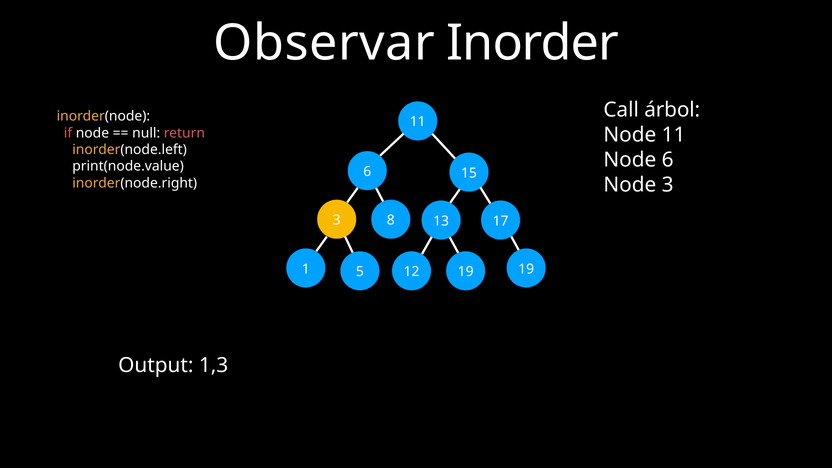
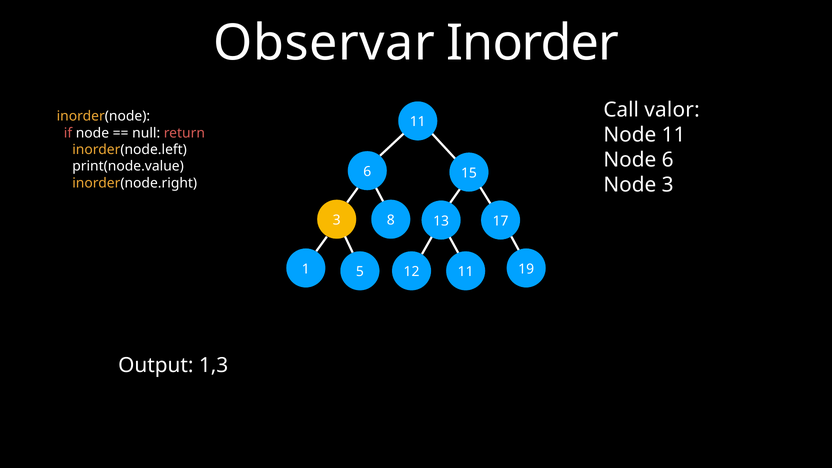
árbol: árbol -> valor (672, 110)
1 19: 19 -> 11 (466, 272)
